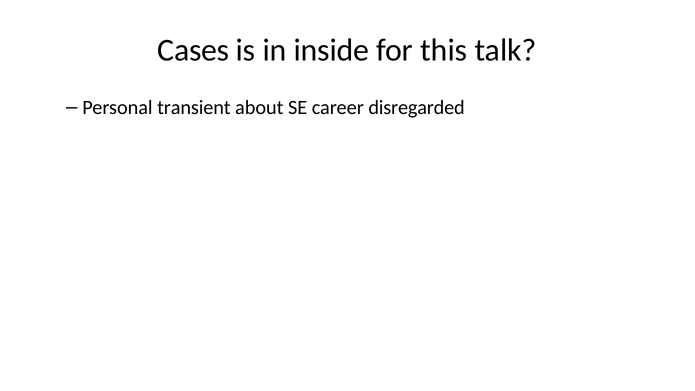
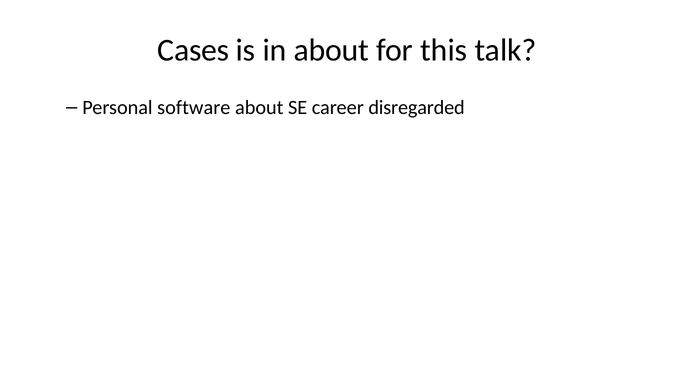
in inside: inside -> about (332, 50)
transient: transient -> software (194, 107)
